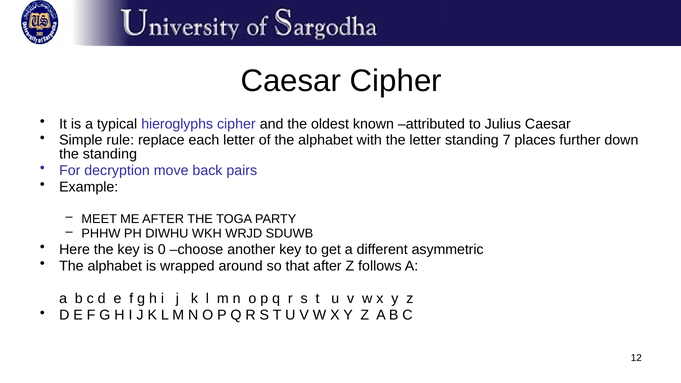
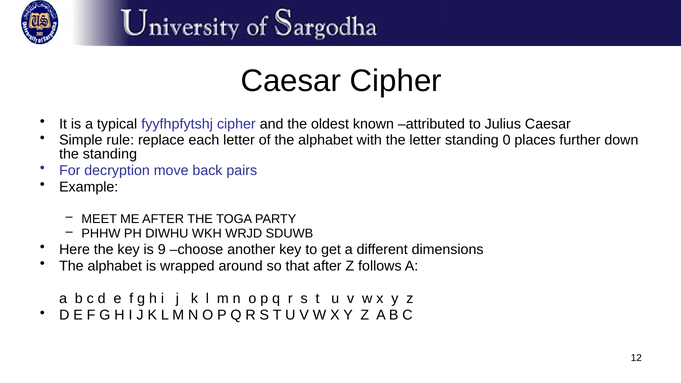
hieroglyphs: hieroglyphs -> fyyfhpfytshj (177, 124)
7: 7 -> 0 (507, 140)
0: 0 -> 9 (162, 249)
asymmetric: asymmetric -> dimensions (448, 249)
